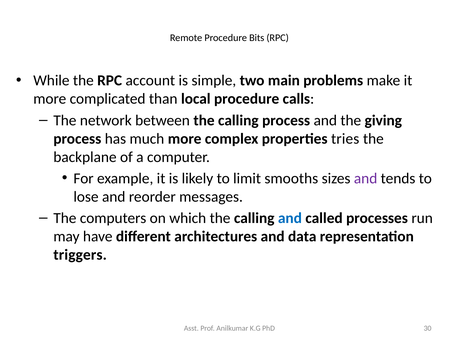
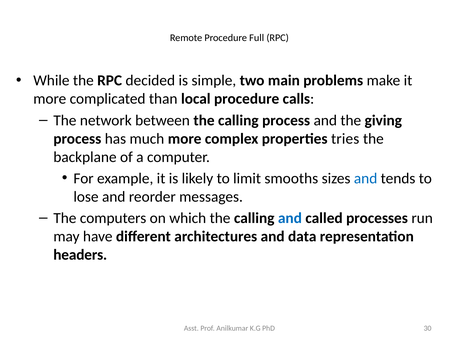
Bits: Bits -> Full (257, 38)
account: account -> decided (150, 81)
and colour: purple -> blue (366, 179)
triggers: triggers -> headers (80, 255)
